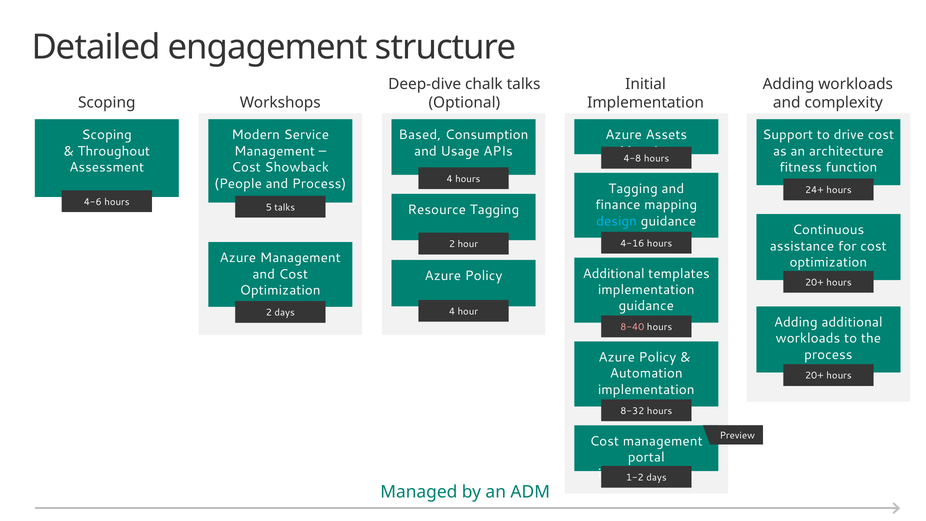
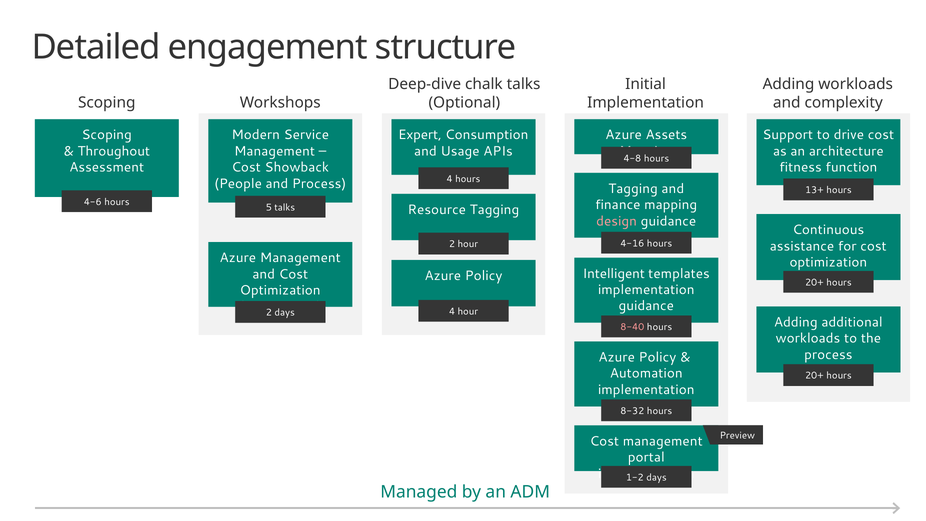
Based: Based -> Expert (420, 135)
24+: 24+ -> 13+ (814, 190)
design colour: light blue -> pink (617, 221)
Additional: Additional -> Intelligent (614, 274)
